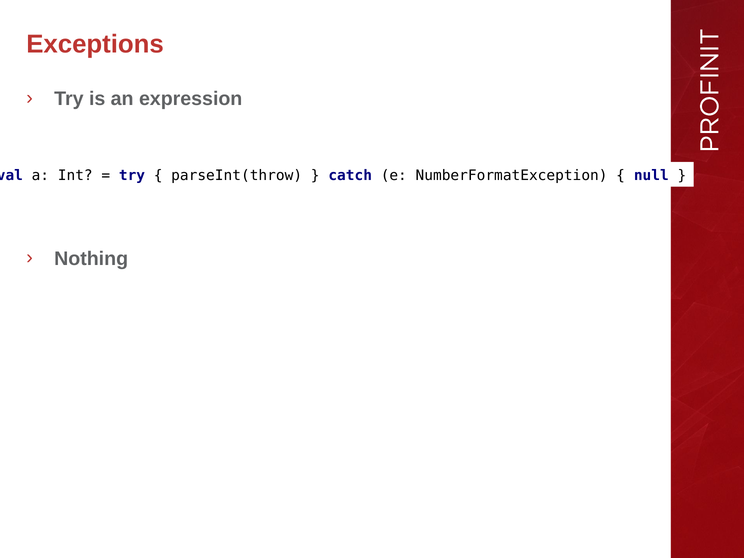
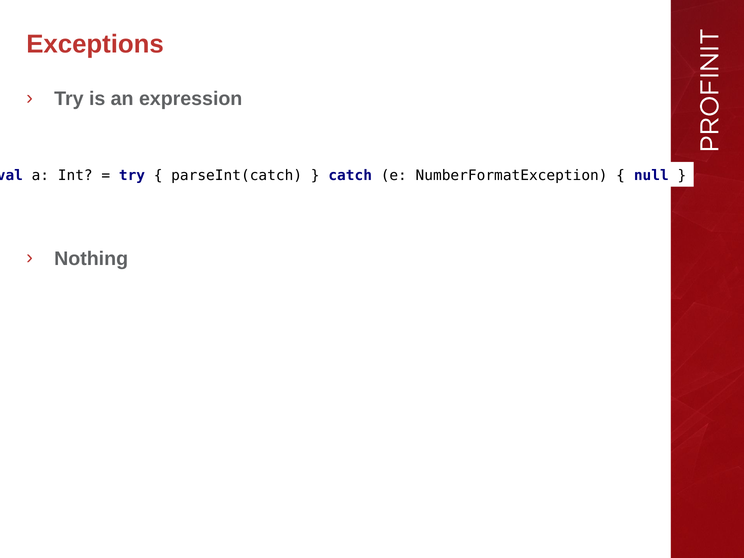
parseInt(throw: parseInt(throw -> parseInt(catch (237, 175)
